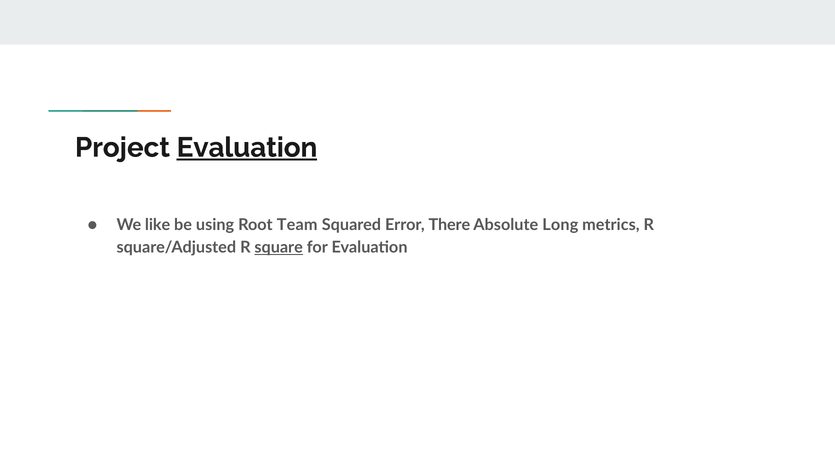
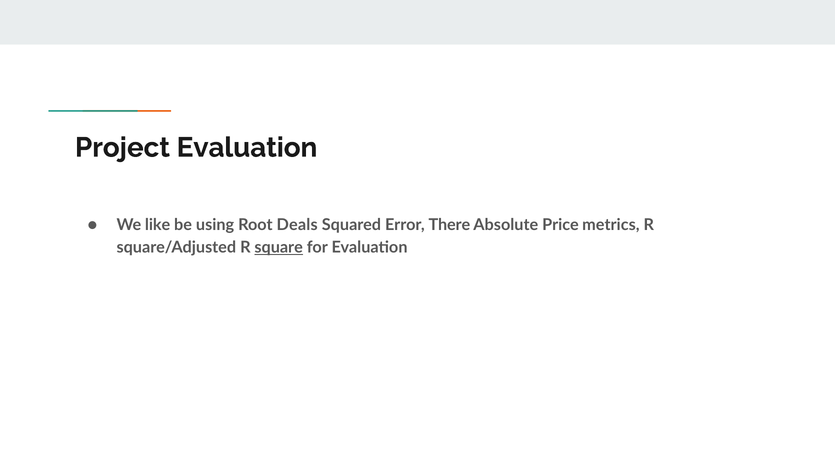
Evaluation underline: present -> none (247, 147)
Team: Team -> Deals (297, 225)
Long: Long -> Price (560, 225)
